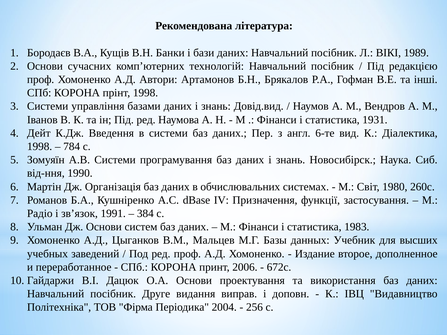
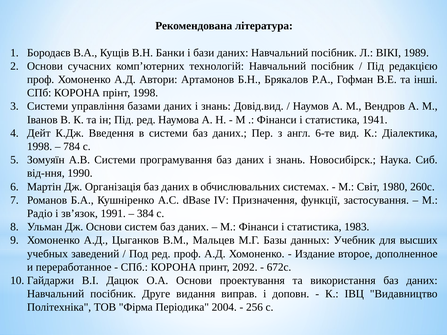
1931: 1931 -> 1941 (375, 120)
2006: 2006 -> 2092 (245, 267)
